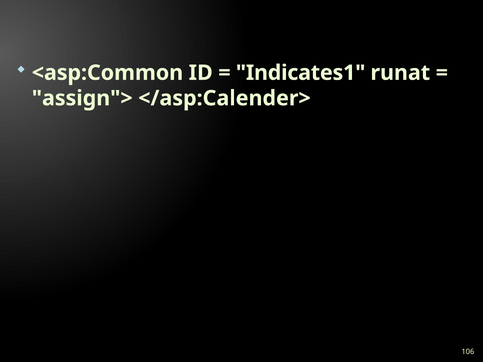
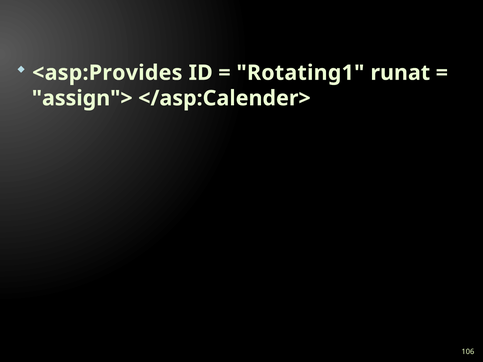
<asp:Common: <asp:Common -> <asp:Provides (107, 73)
Indicates1: Indicates1 -> Rotating1 (300, 73)
